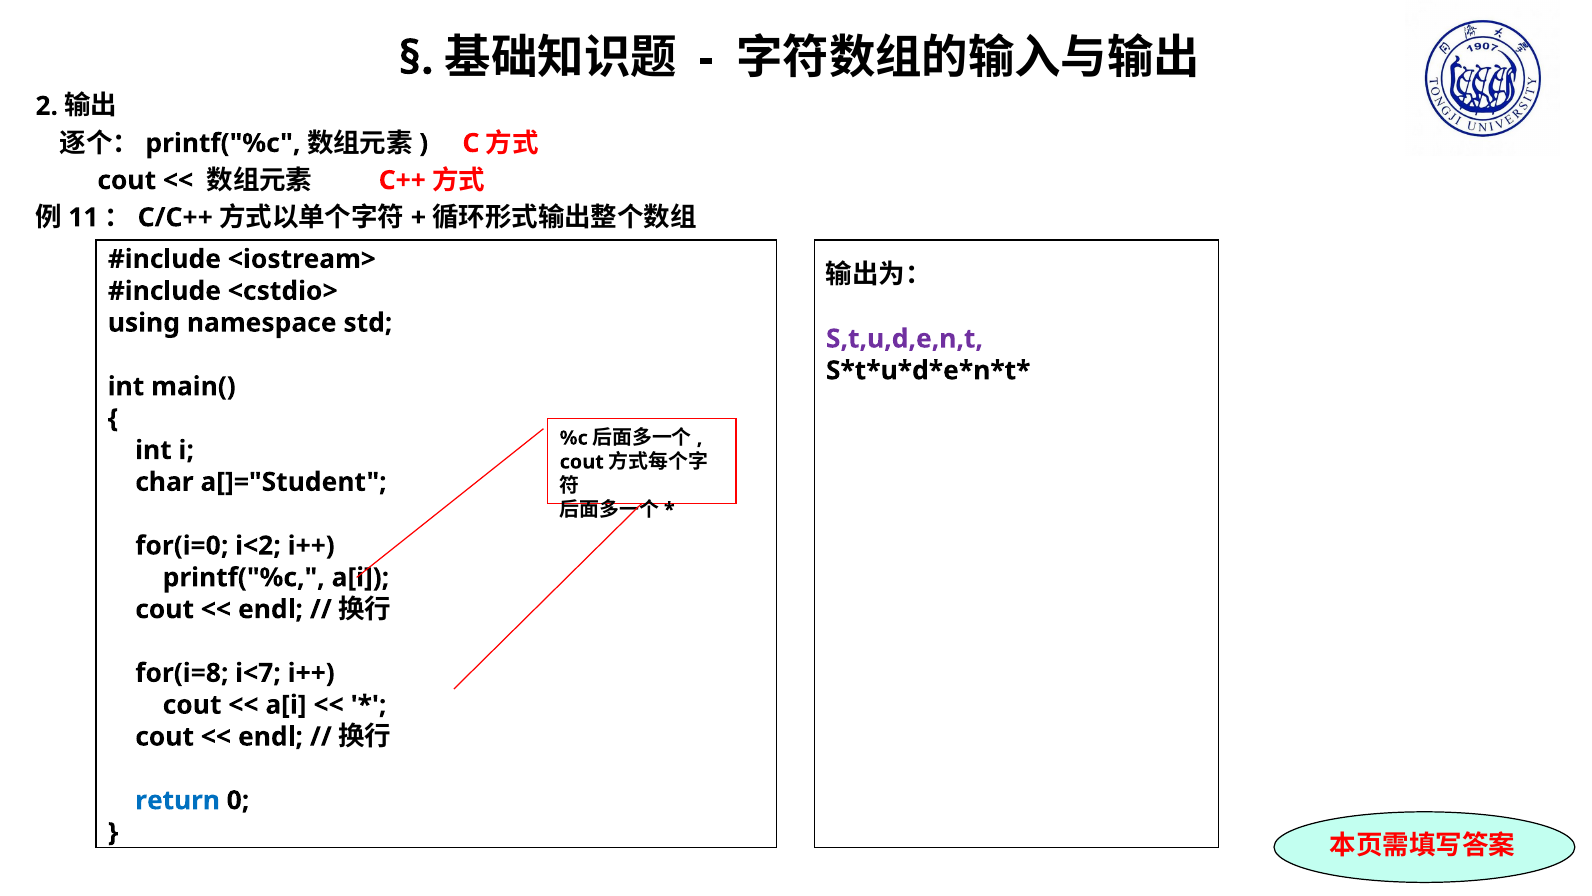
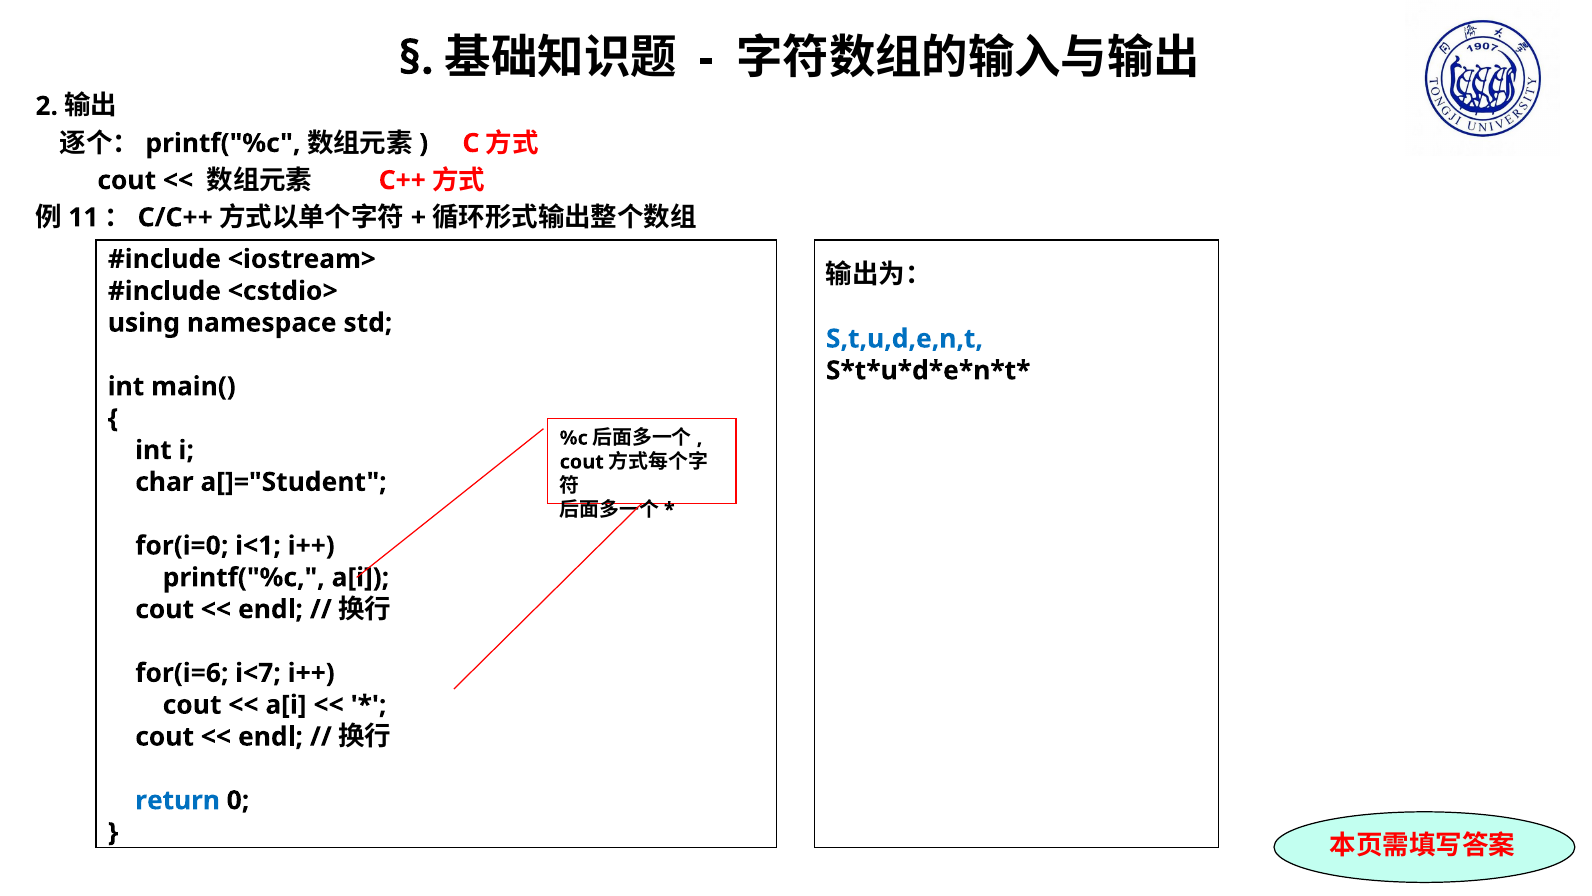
S,t,u,d,e,n,t colour: purple -> blue (904, 339)
i<2: i<2 -> i<1 (258, 545)
for(i=8: for(i=8 -> for(i=6 (182, 673)
